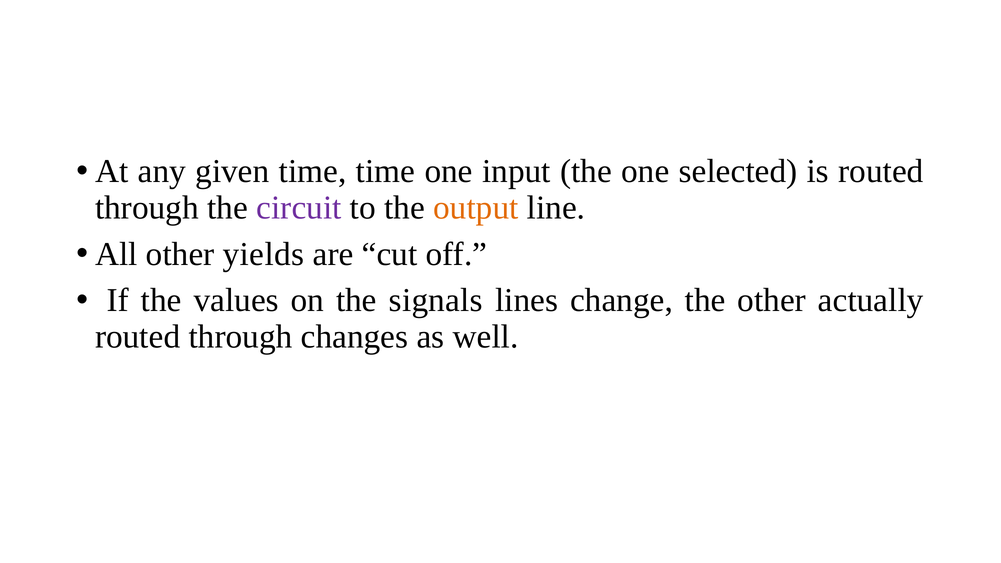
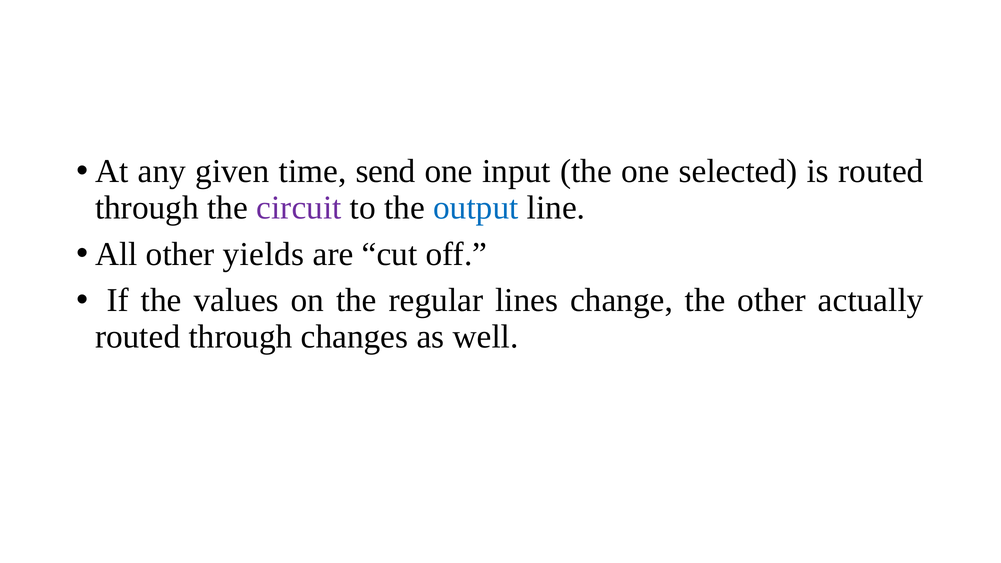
time time: time -> send (386, 171)
output colour: orange -> blue (476, 208)
signals: signals -> regular (436, 301)
